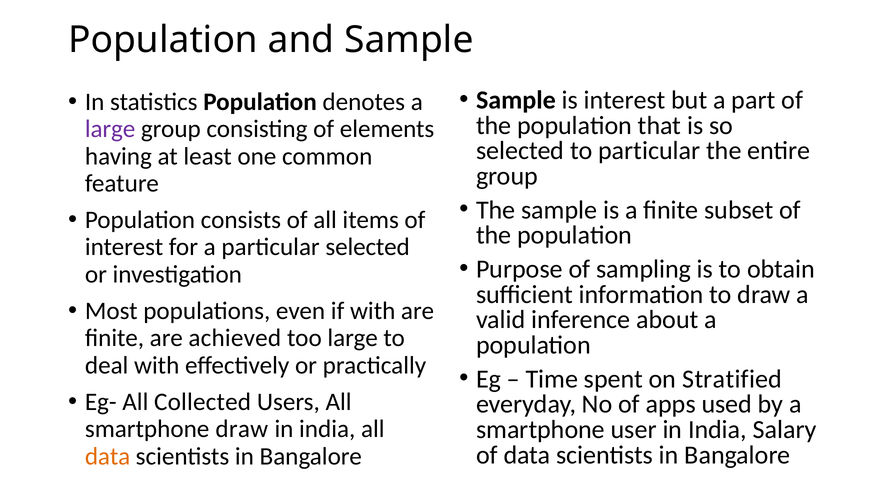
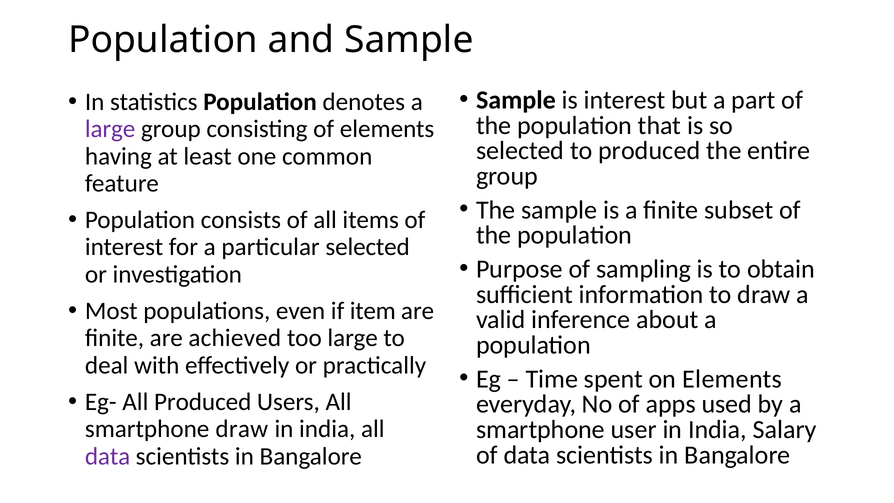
to particular: particular -> produced (649, 151)
if with: with -> item (373, 311)
on Stratified: Stratified -> Elements (732, 379)
All Collected: Collected -> Produced (203, 402)
data colour: orange -> purple (108, 456)
